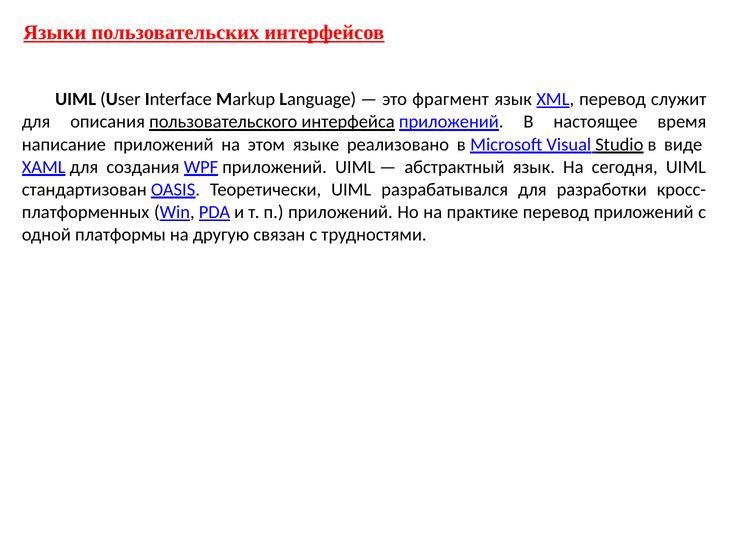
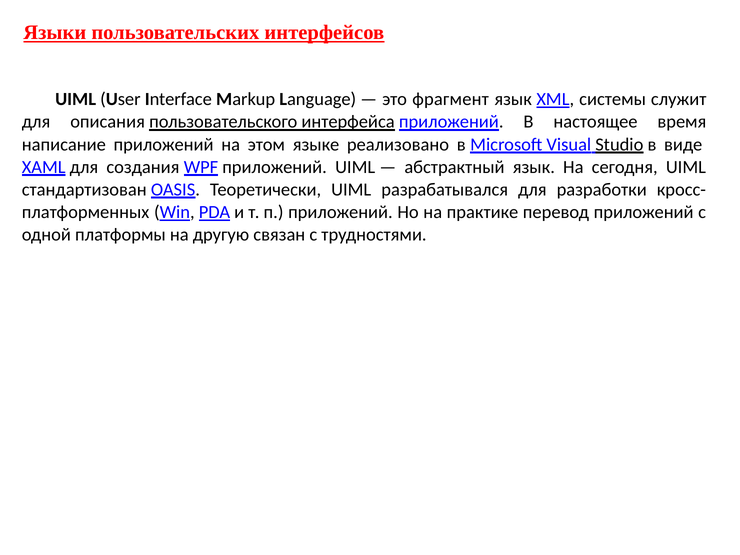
XML перевод: перевод -> системы (613, 99)
